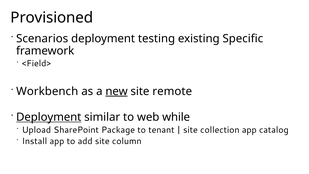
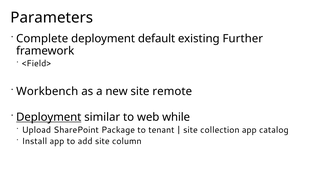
Provisioned: Provisioned -> Parameters (52, 18)
Scenarios: Scenarios -> Complete (42, 38)
testing: testing -> default (157, 38)
Specific: Specific -> Further (243, 38)
new underline: present -> none (117, 91)
